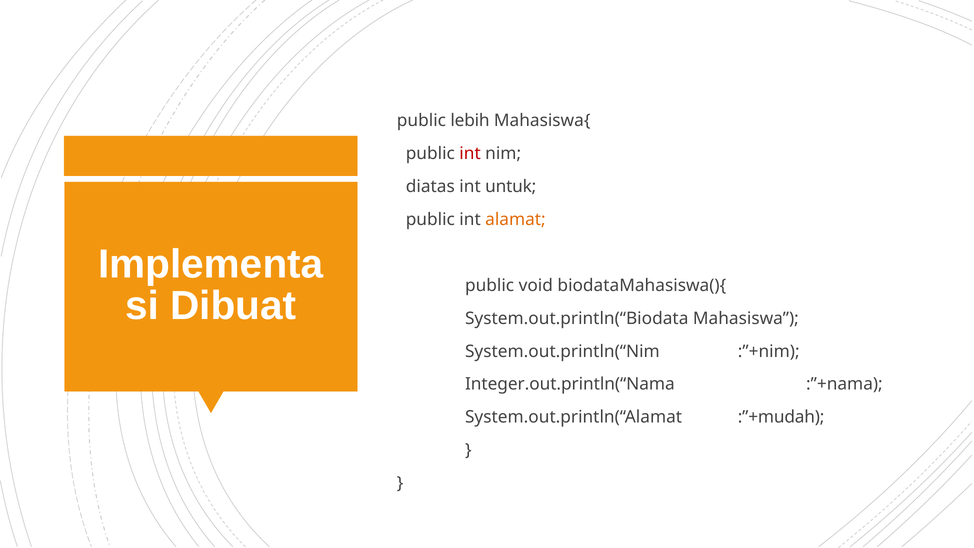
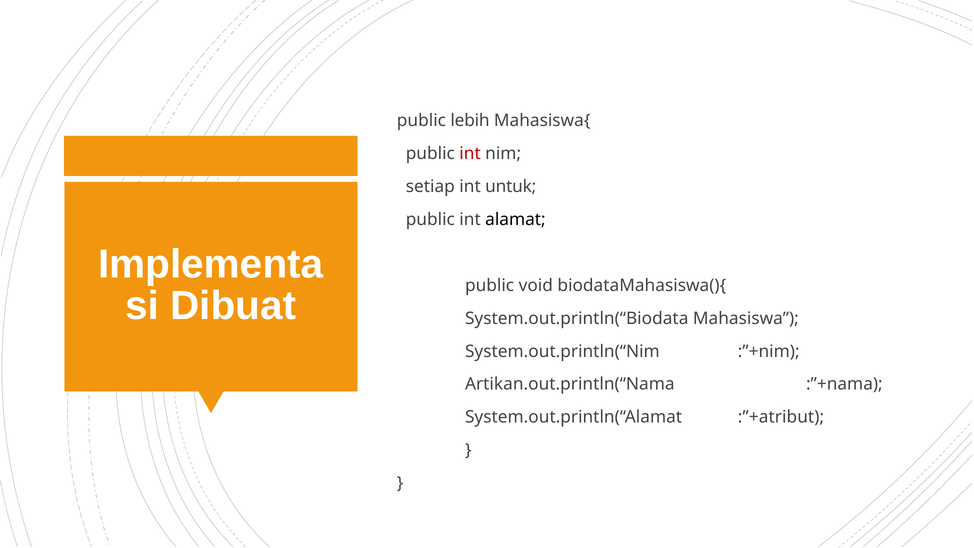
diatas: diatas -> setiap (430, 187)
alamat colour: orange -> black (515, 220)
Integer.out.println(“Nama: Integer.out.println(“Nama -> Artikan.out.println(“Nama (570, 384)
:”+mudah: :”+mudah -> :”+atribut (781, 417)
